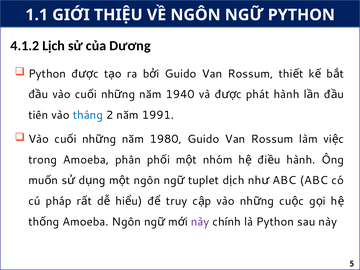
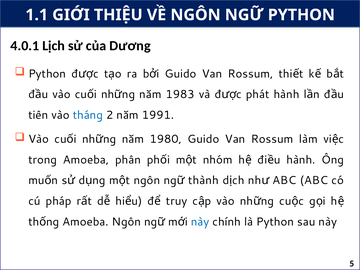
4.1.2: 4.1.2 -> 4.0.1 (25, 46)
1940: 1940 -> 1983 (180, 94)
tuplet: tuplet -> thành (204, 180)
này colour: purple -> blue (200, 222)
